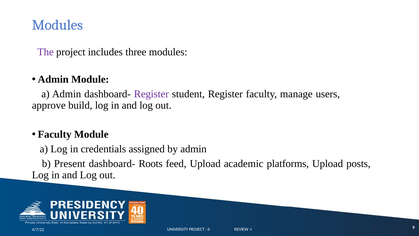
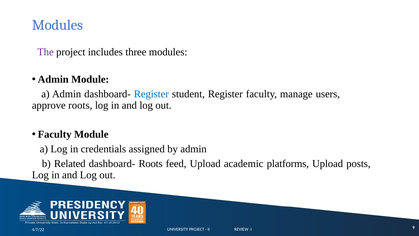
Register colour: purple -> blue (151, 94)
approve build: build -> roots (80, 105)
Present: Present -> Related (70, 163)
